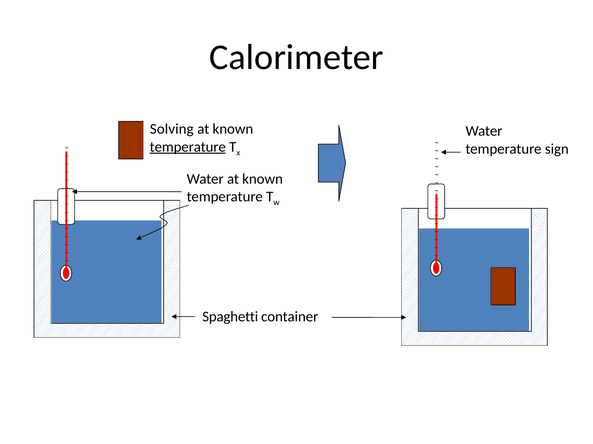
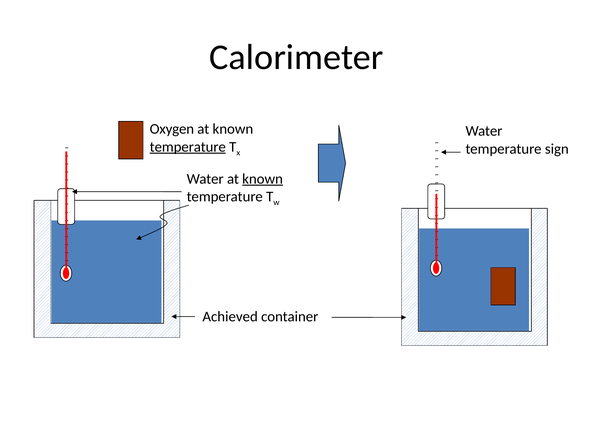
Solving: Solving -> Oxygen (172, 129)
known underline: none -> present (263, 179)
Spaghetti: Spaghetti -> Achieved (230, 317)
